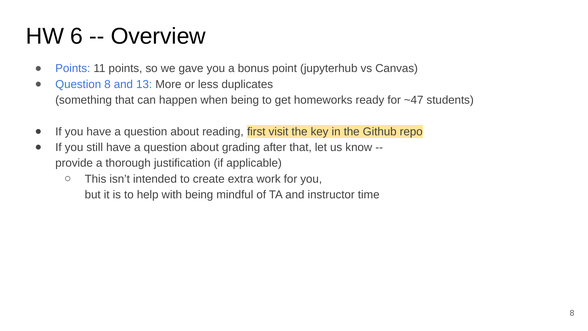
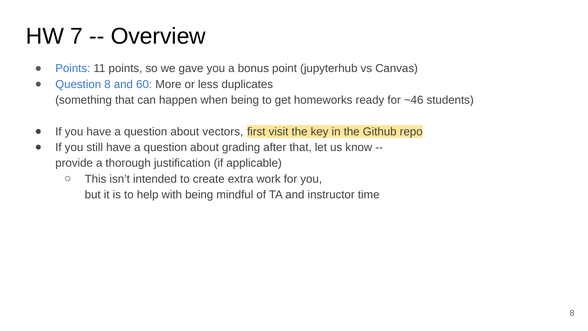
6: 6 -> 7 (77, 36)
13: 13 -> 60 (144, 84)
~47: ~47 -> ~46 (414, 100)
reading: reading -> vectors (223, 132)
